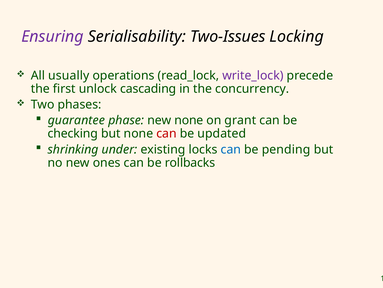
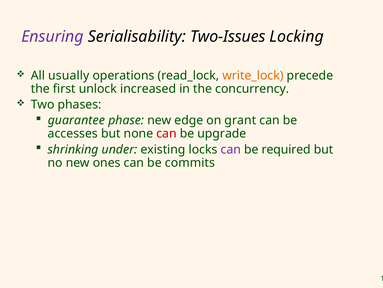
write_lock colour: purple -> orange (253, 75)
cascading: cascading -> increased (148, 89)
new none: none -> edge (189, 120)
checking: checking -> accesses (73, 133)
updated: updated -> upgrade (222, 133)
can colour: blue -> purple (231, 149)
pending: pending -> required (286, 149)
rollbacks: rollbacks -> commits (190, 162)
